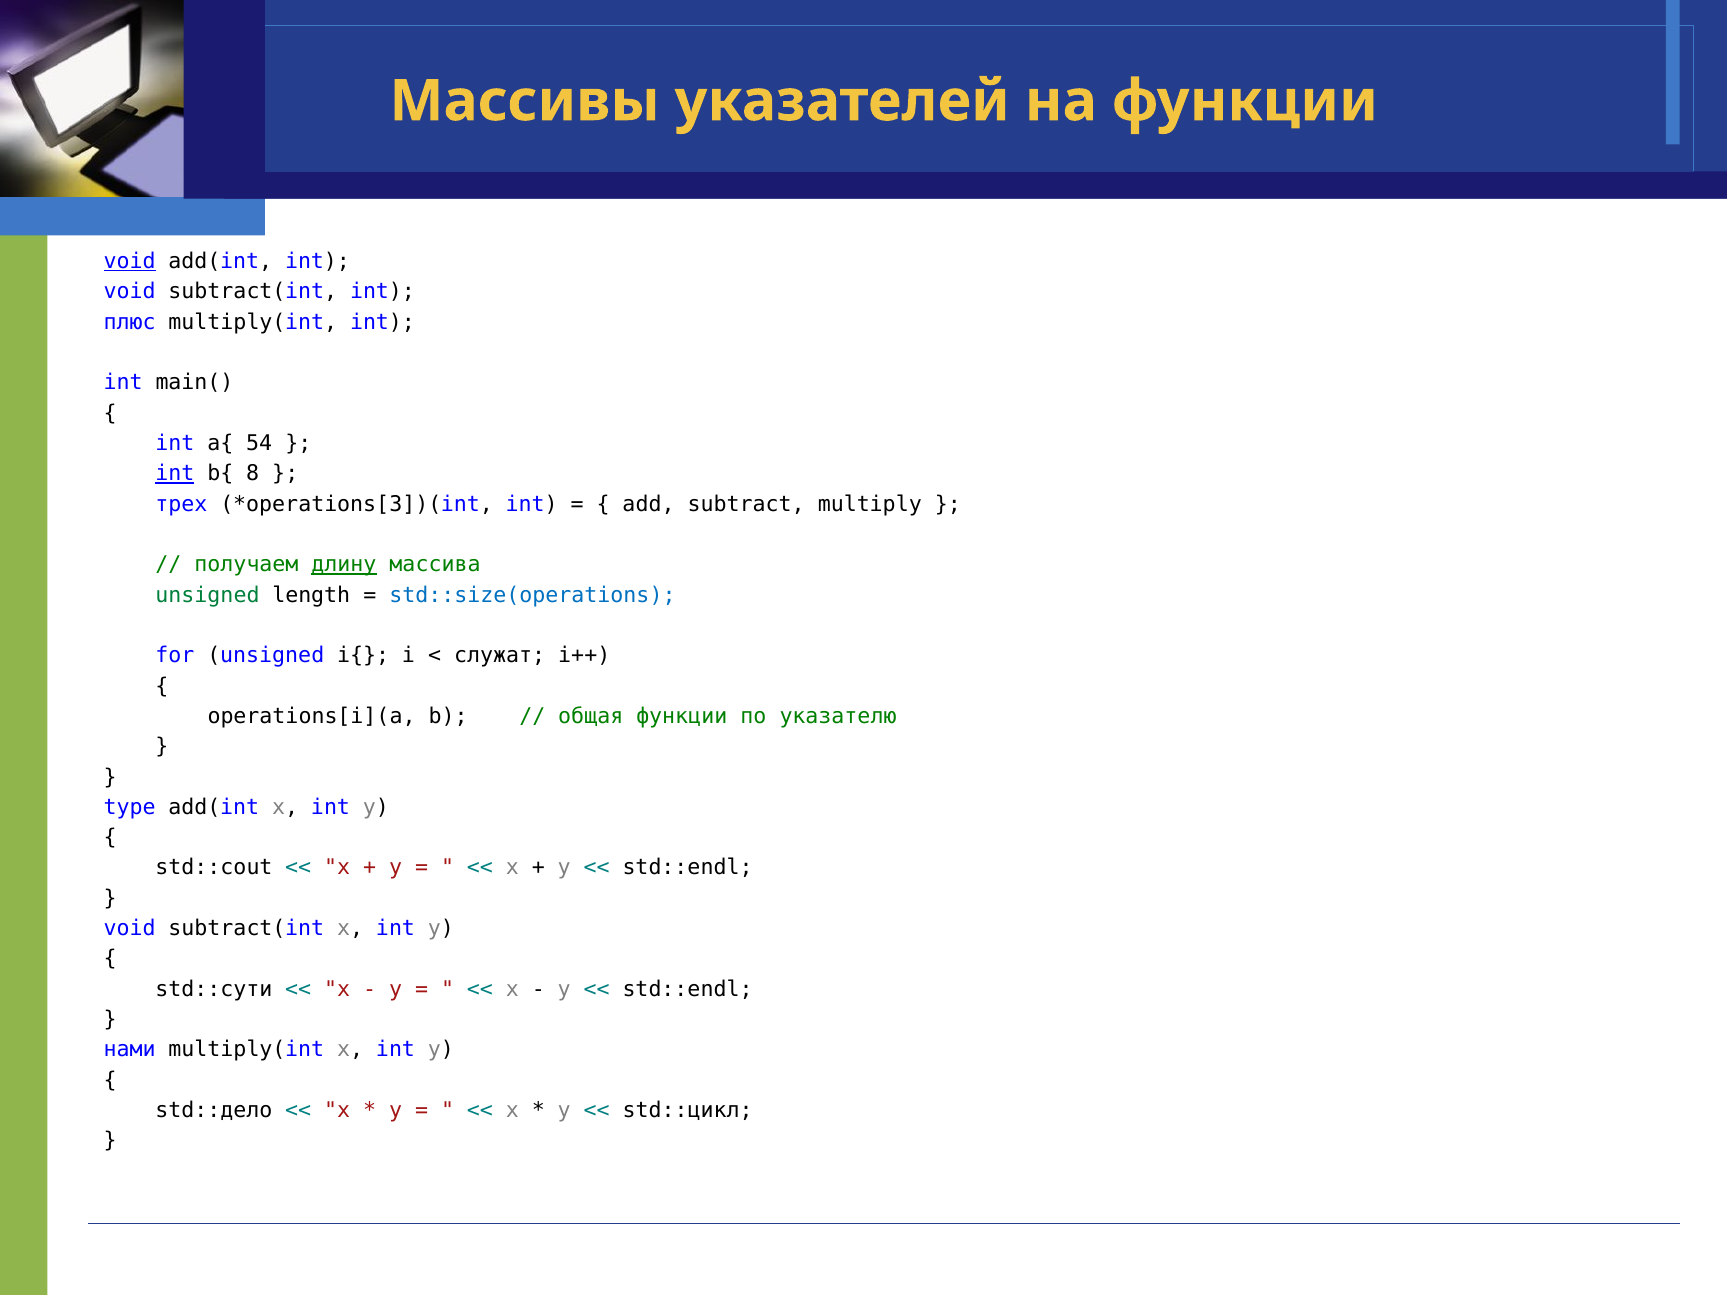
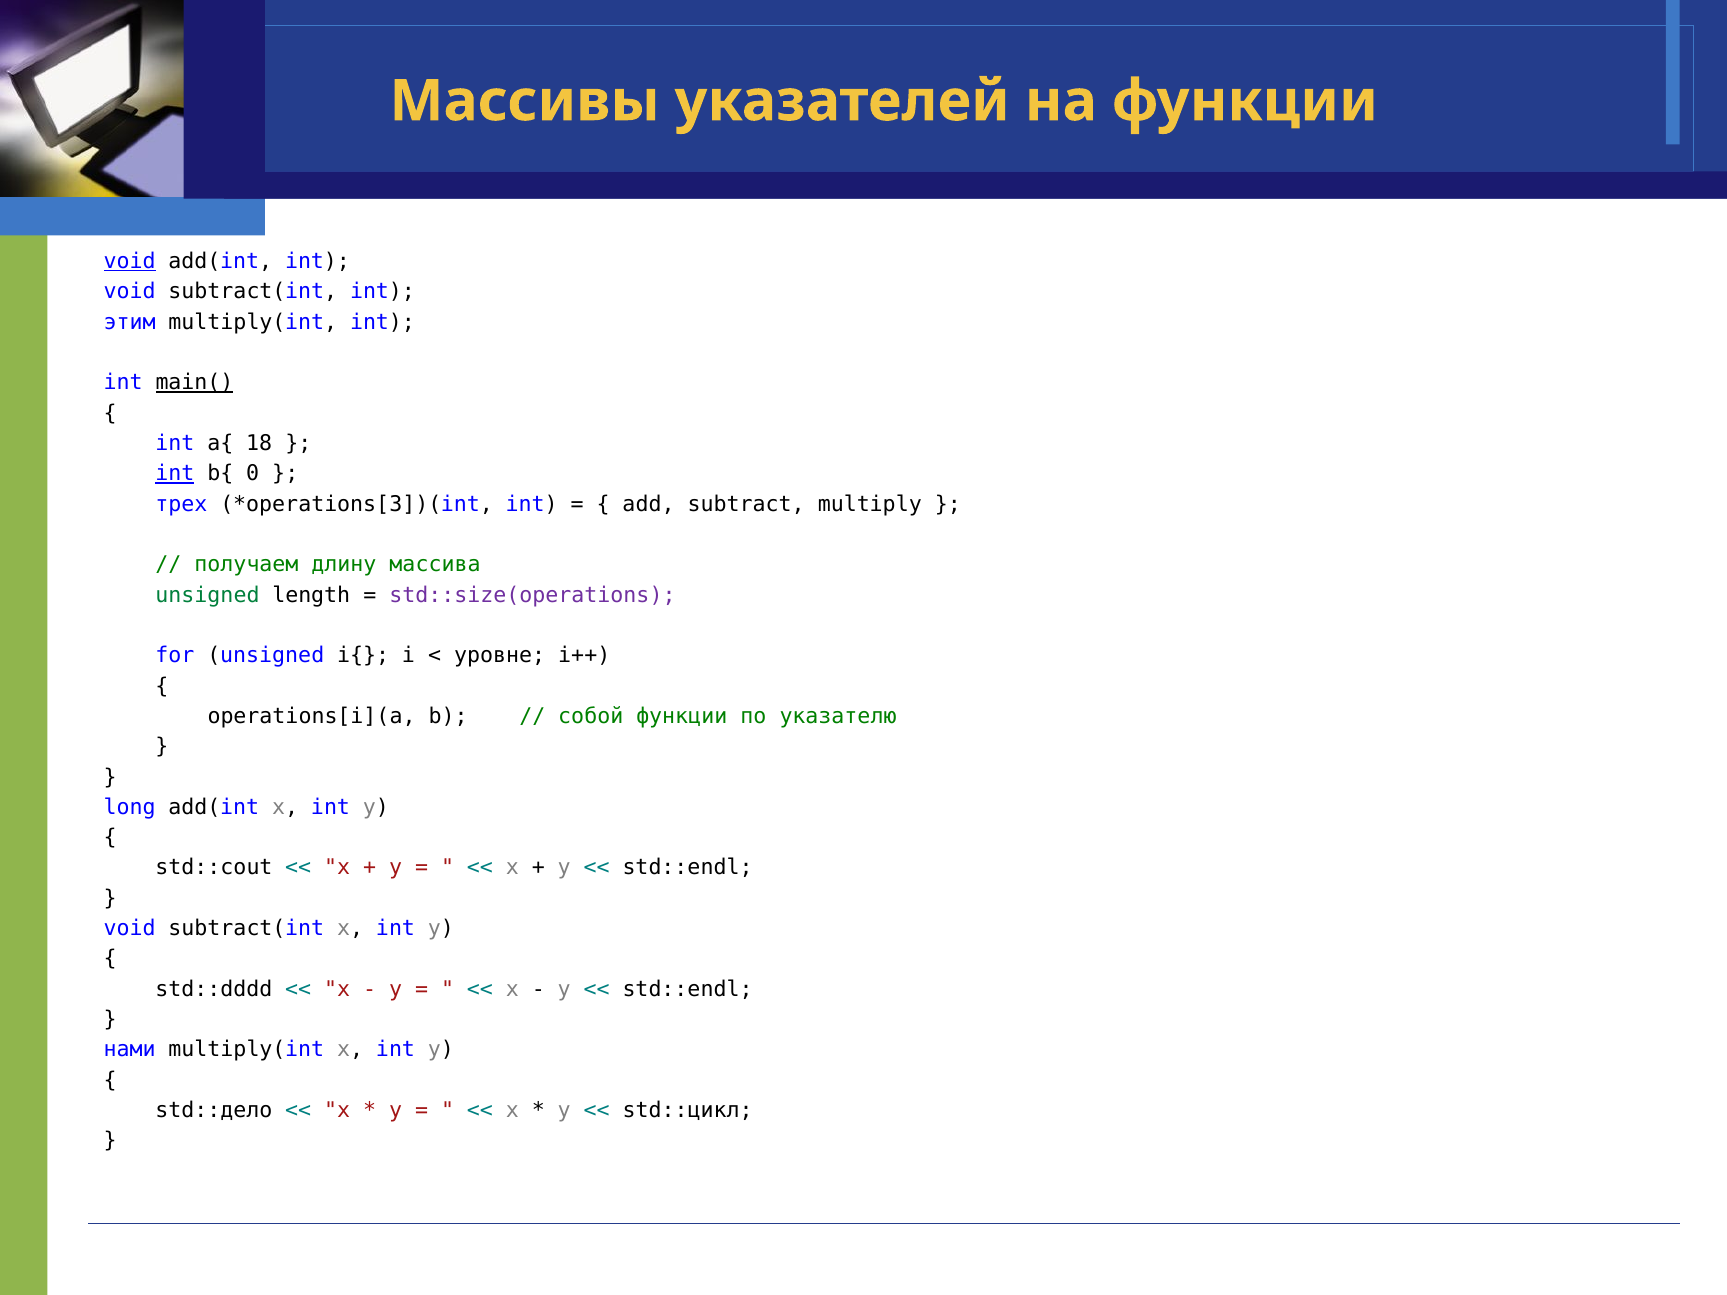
плюс: плюс -> этим (130, 322)
main( underline: none -> present (194, 383)
54: 54 -> 18 (259, 443)
8: 8 -> 0 (253, 474)
длину underline: present -> none (344, 565)
std::size(operations colour: blue -> purple (532, 595)
служат: служат -> уровне (500, 656)
общая: общая -> собой (591, 716)
type: type -> long (130, 807)
std::сути: std::сути -> std::dddd (214, 989)
